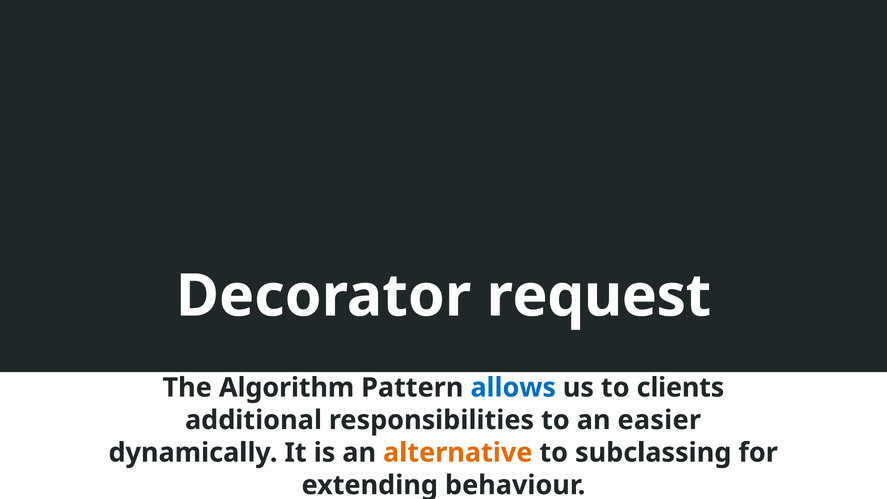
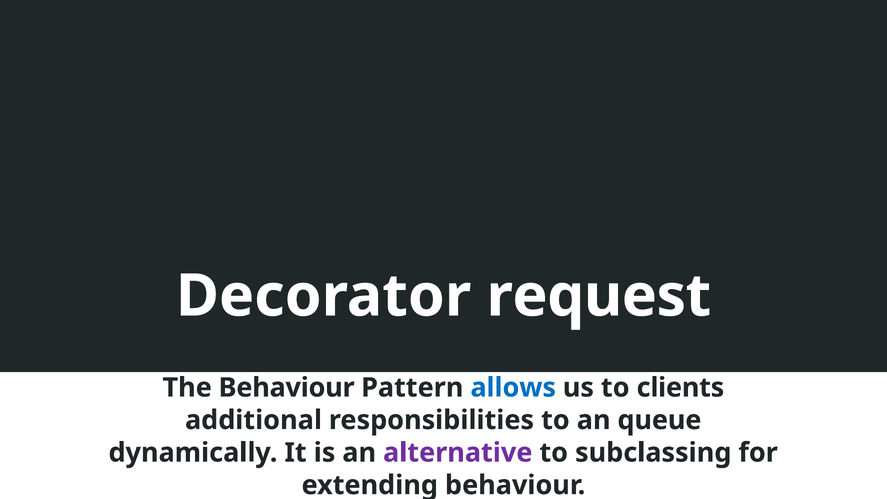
The Algorithm: Algorithm -> Behaviour (287, 388)
easier: easier -> queue (659, 420)
alternative colour: orange -> purple (458, 453)
